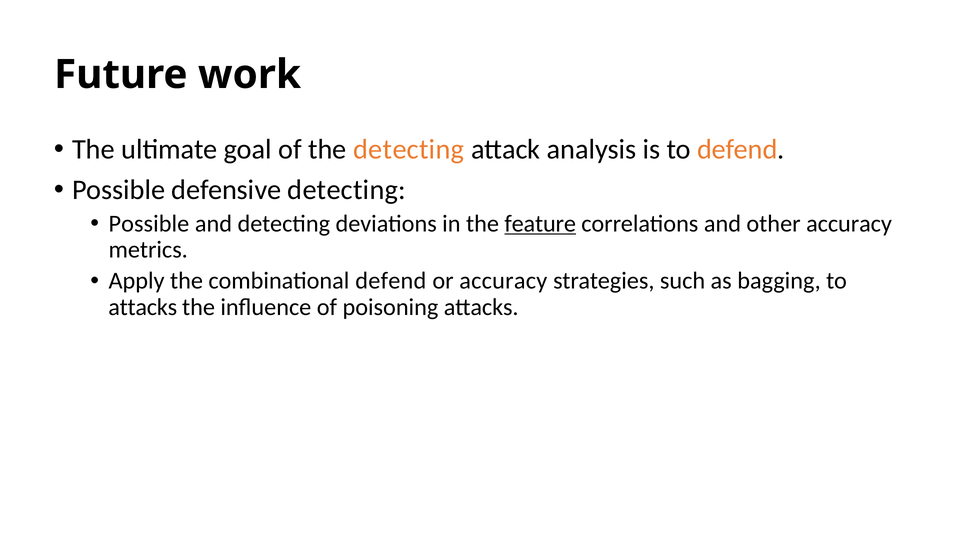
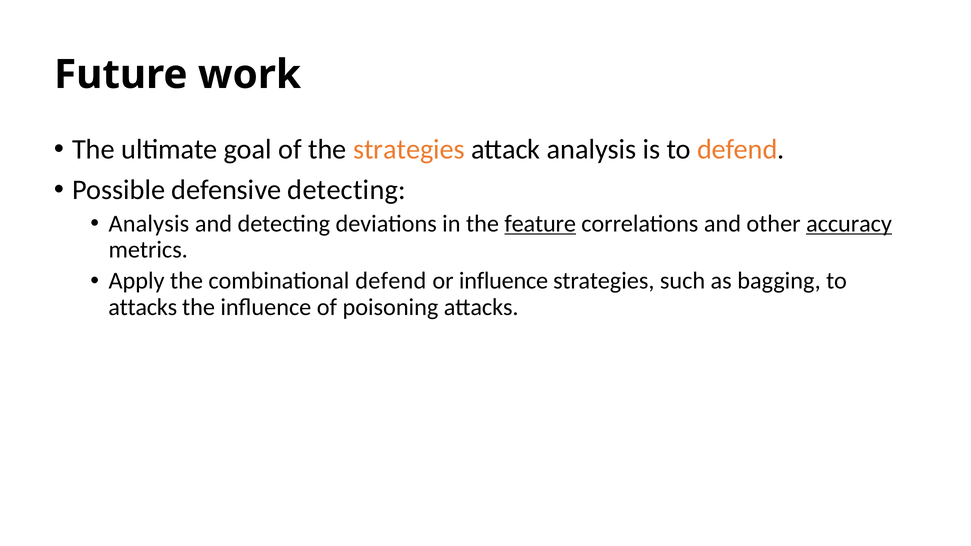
the detecting: detecting -> strategies (409, 149)
Possible: Possible -> Analysis (149, 224)
accuracy underline: none -> present (849, 224)
or accuracy: accuracy -> influence (504, 281)
